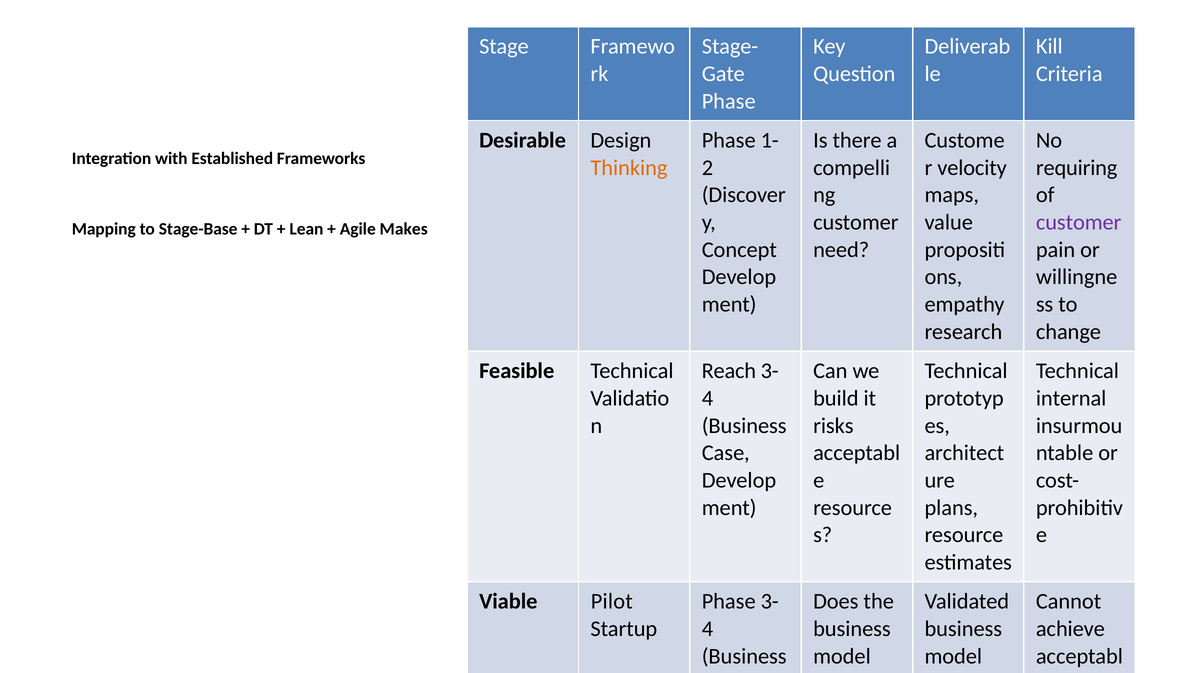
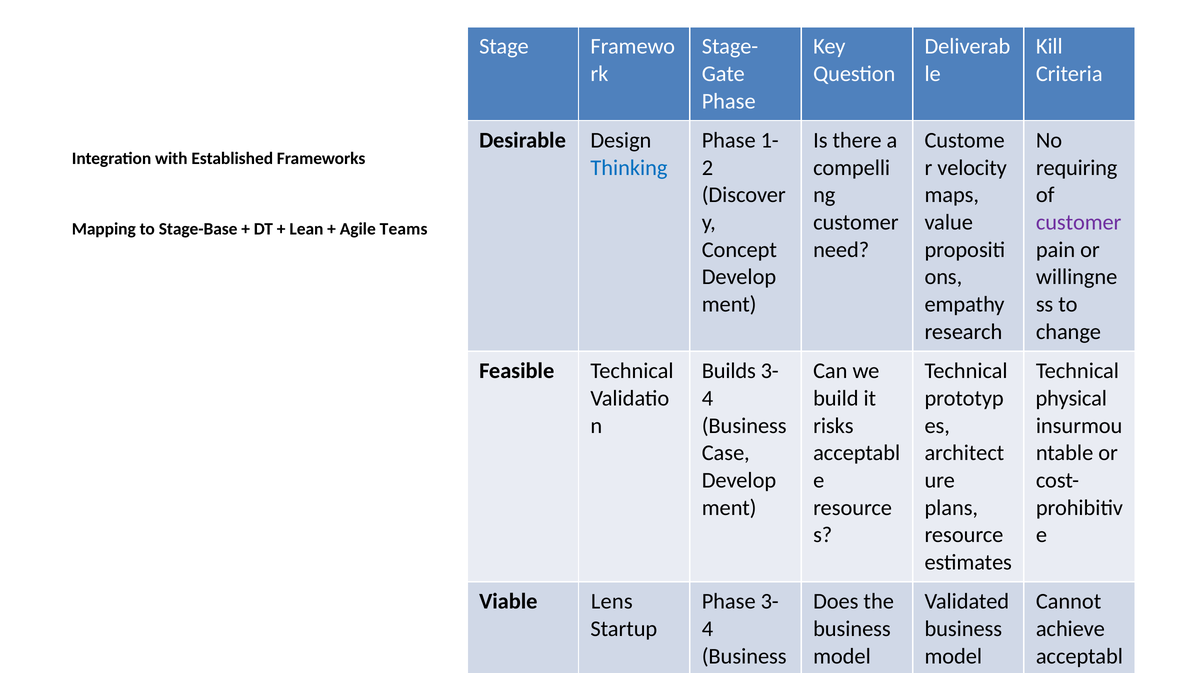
Thinking colour: orange -> blue (629, 168)
Makes: Makes -> Teams (404, 229)
Reach: Reach -> Builds (729, 371)
internal: internal -> physical (1071, 399)
Pilot: Pilot -> Lens (612, 602)
